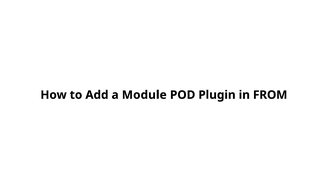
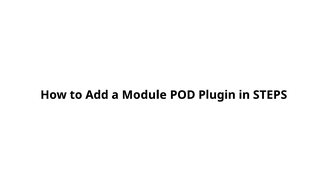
FROM: FROM -> STEPS (270, 95)
